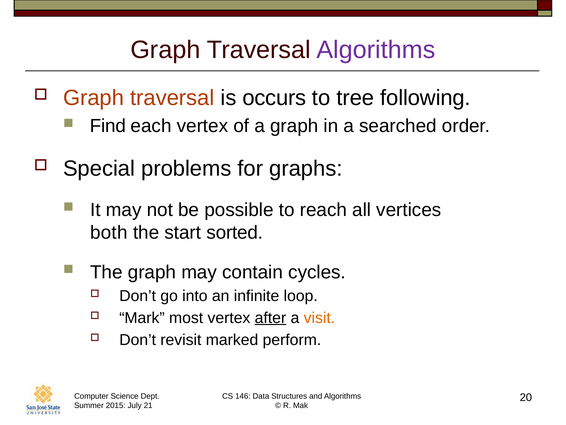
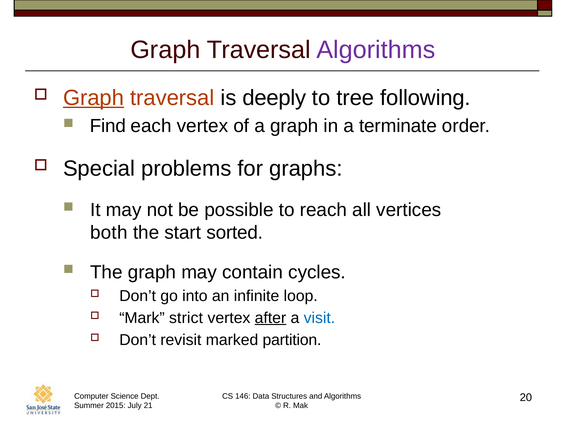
Graph underline: none -> present (94, 98)
occurs: occurs -> deeply (274, 98)
searched: searched -> terminate (398, 126)
most: most -> strict (186, 317)
visit colour: orange -> blue (319, 317)
perform: perform -> partition (292, 339)
